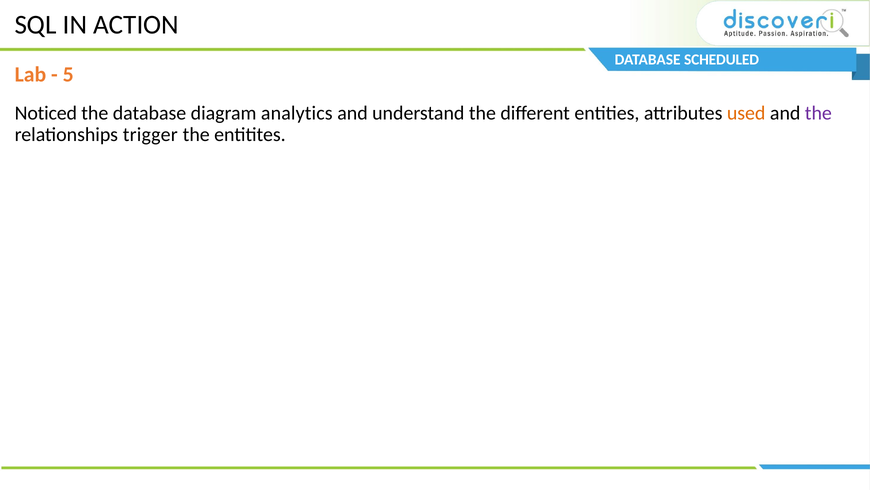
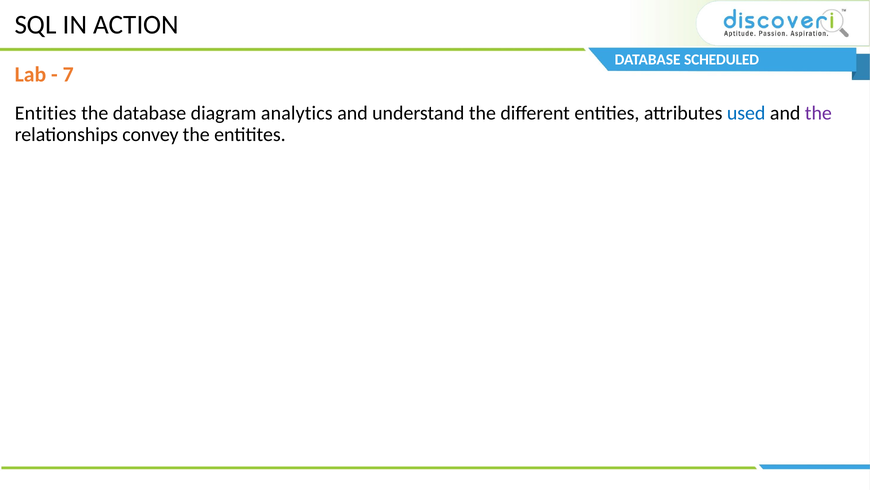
5: 5 -> 7 (68, 74)
Noticed: Noticed -> Entities (46, 113)
used colour: orange -> blue (746, 113)
trigger: trigger -> convey (150, 135)
